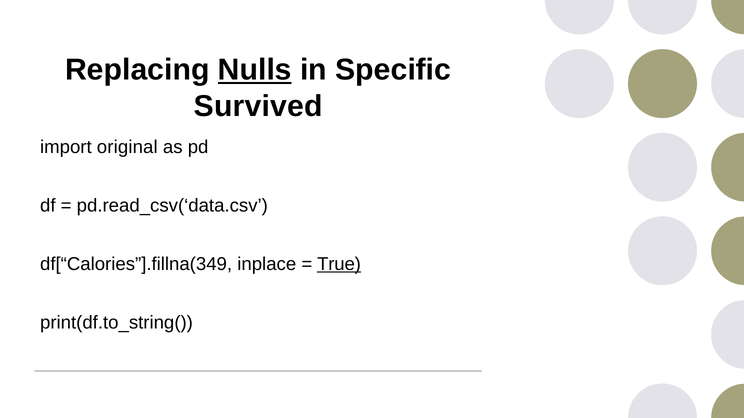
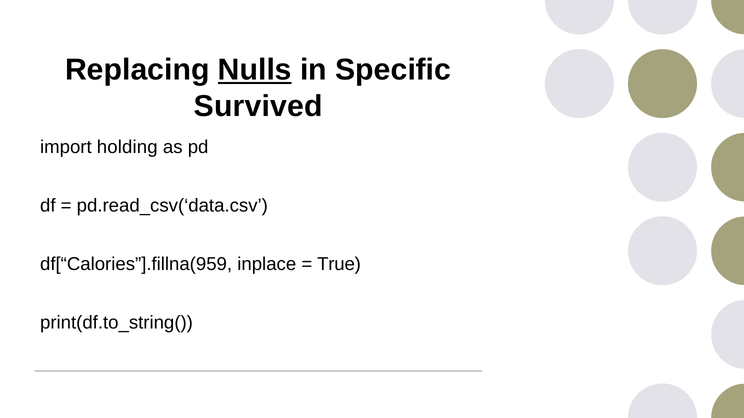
original: original -> holding (127, 147)
df[“Calories”].fillna(349: df[“Calories”].fillna(349 -> df[“Calories”].fillna(959 (136, 264)
True underline: present -> none (339, 264)
